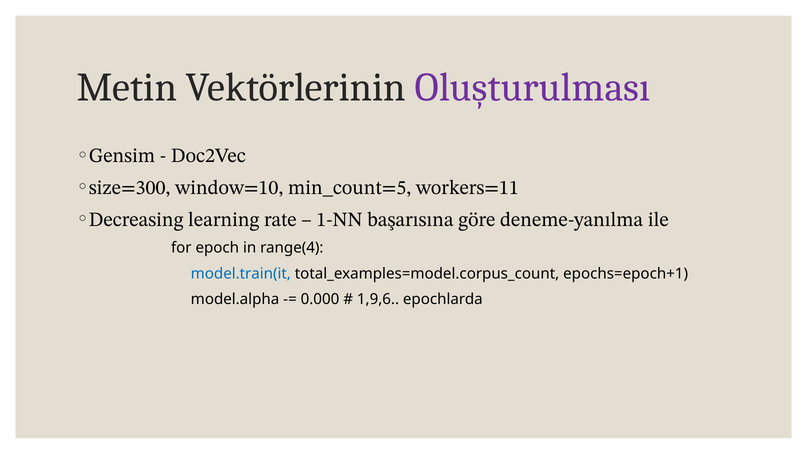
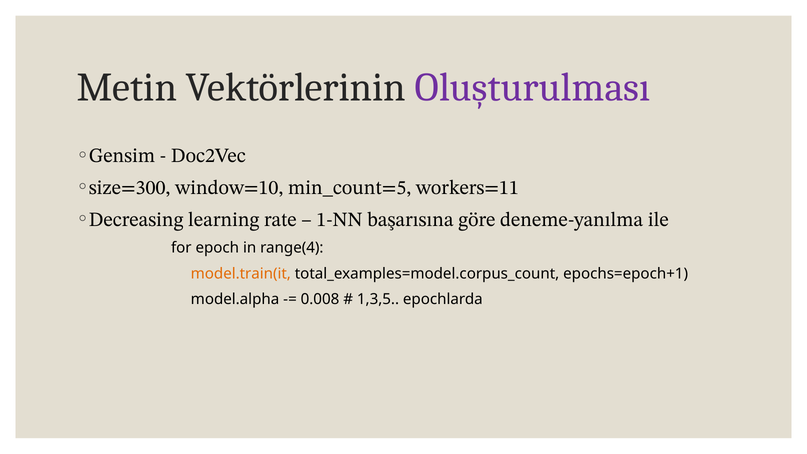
model.train(it colour: blue -> orange (241, 273)
0.000: 0.000 -> 0.008 (320, 299)
1,9,6: 1,9,6 -> 1,3,5 (378, 299)
